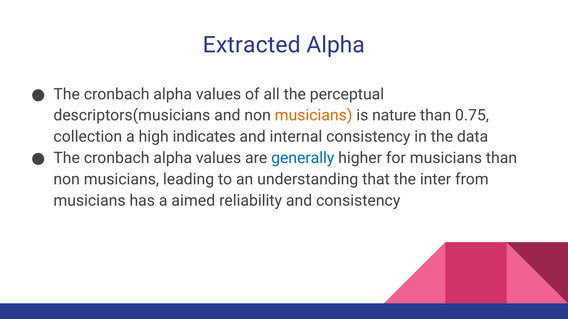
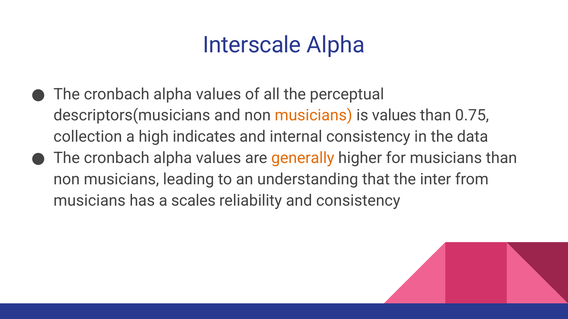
Extracted: Extracted -> Interscale (252, 45)
is nature: nature -> values (394, 116)
generally colour: blue -> orange (303, 158)
aimed: aimed -> scales (193, 201)
